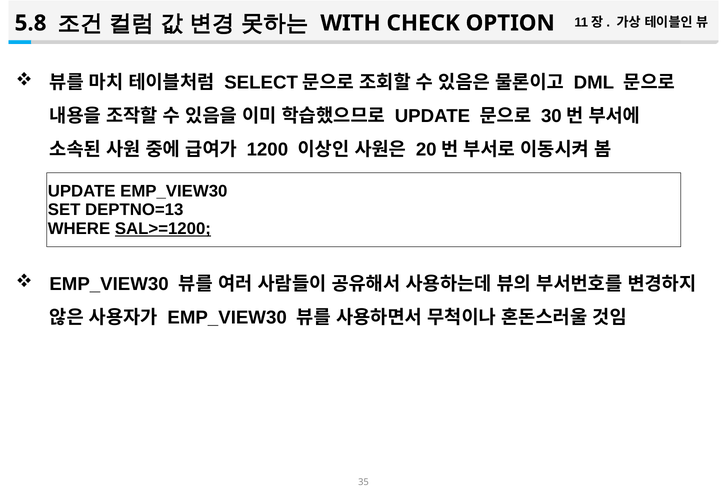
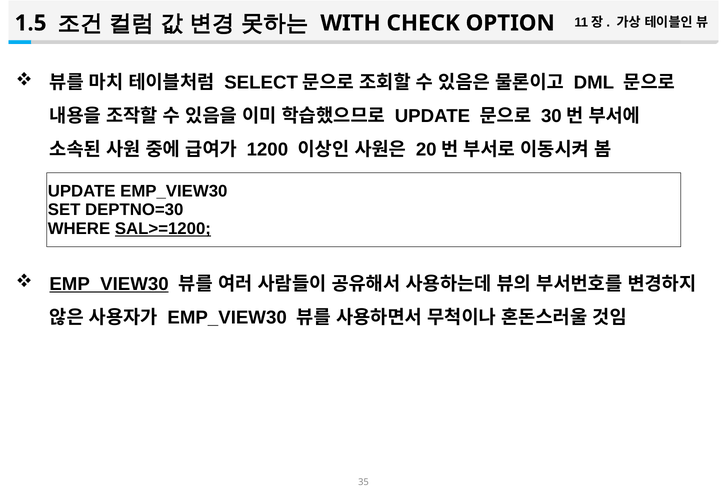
5.8: 5.8 -> 1.5 (31, 23)
DEPTNO=13: DEPTNO=13 -> DEPTNO=30 (134, 210)
EMP_VIEW30 underline: none -> present (109, 284)
